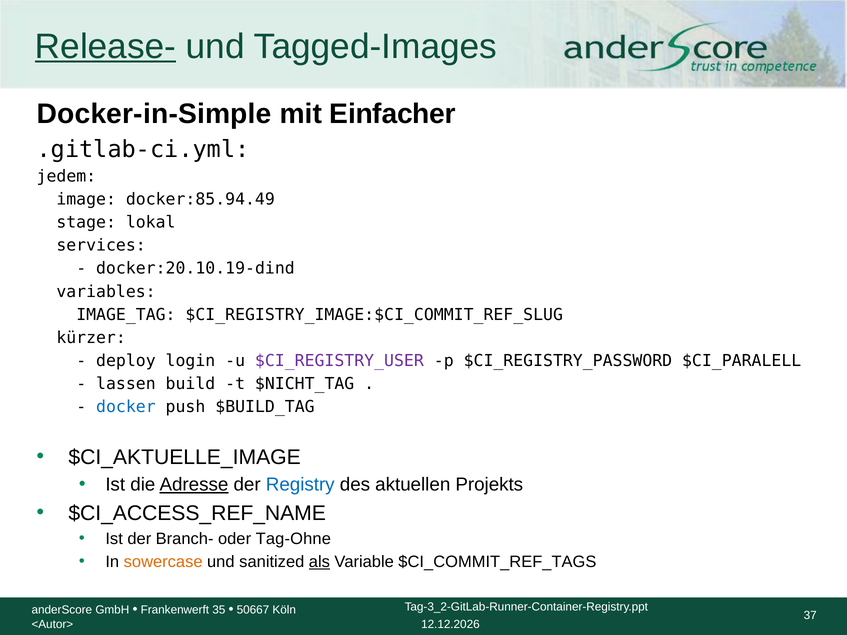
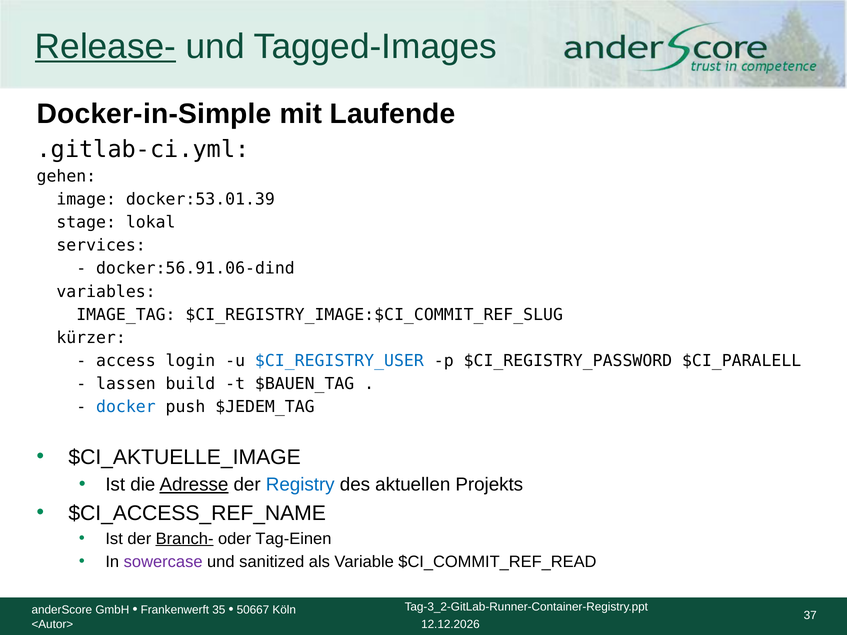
Einfacher: Einfacher -> Laufende (393, 114)
jedem: jedem -> gehen (66, 176)
docker:85.94.49: docker:85.94.49 -> docker:53.01.39 (200, 199)
docker:20.10.19-dind: docker:20.10.19-dind -> docker:56.91.06-dind (195, 269)
deploy: deploy -> access (126, 361)
$CI_REGISTRY_USER colour: purple -> blue (339, 361)
$NICHT_TAG: $NICHT_TAG -> $BAUEN_TAG (305, 384)
$BUILD_TAG: $BUILD_TAG -> $JEDEM_TAG (265, 407)
Branch- underline: none -> present (185, 539)
Tag-Ohne: Tag-Ohne -> Tag-Einen (293, 539)
sowercase colour: orange -> purple (163, 562)
als underline: present -> none (319, 562)
$CI_COMMIT_REF_TAGS: $CI_COMMIT_REF_TAGS -> $CI_COMMIT_REF_READ (497, 562)
